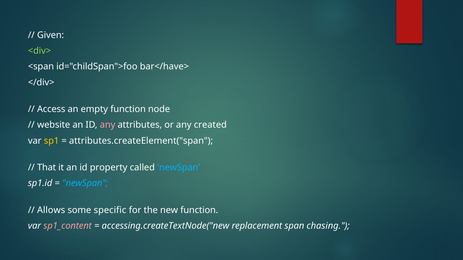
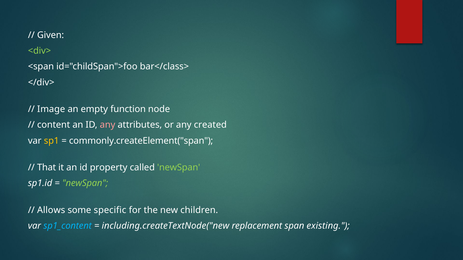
bar</have>: bar</have> -> bar</class> (164, 67)
Access: Access -> Image (51, 109)
website: website -> content (54, 125)
attributes.createElement("span: attributes.createElement("span -> commonly.createElement("span (141, 141)
newSpan colour: light blue -> light green (179, 168)
newSpan colour: light blue -> light green (85, 184)
new function: function -> children (199, 210)
sp1_content colour: pink -> light blue (68, 226)
accessing.createTextNode("new: accessing.createTextNode("new -> including.createTextNode("new (166, 226)
chasing: chasing -> existing (328, 226)
